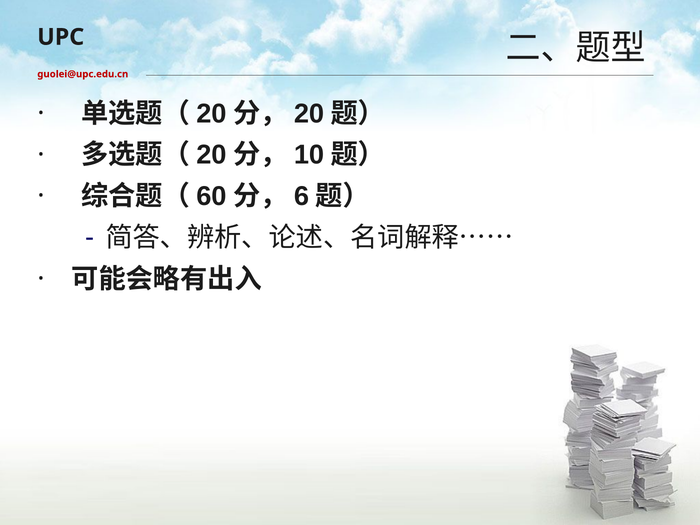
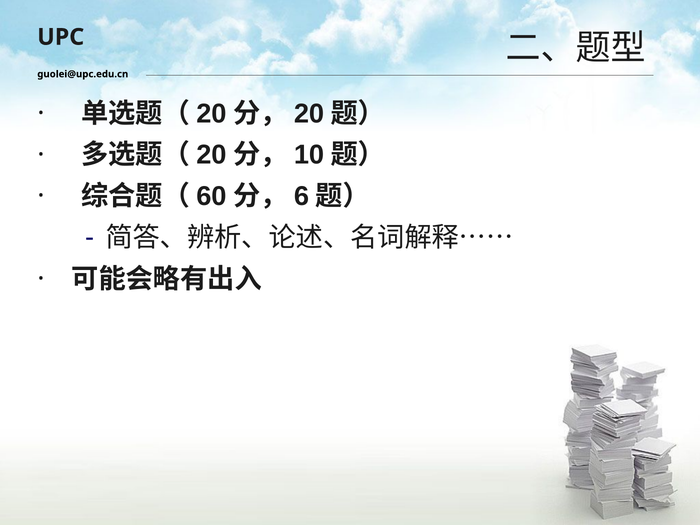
guolei@upc.edu.cn colour: red -> black (83, 74)
